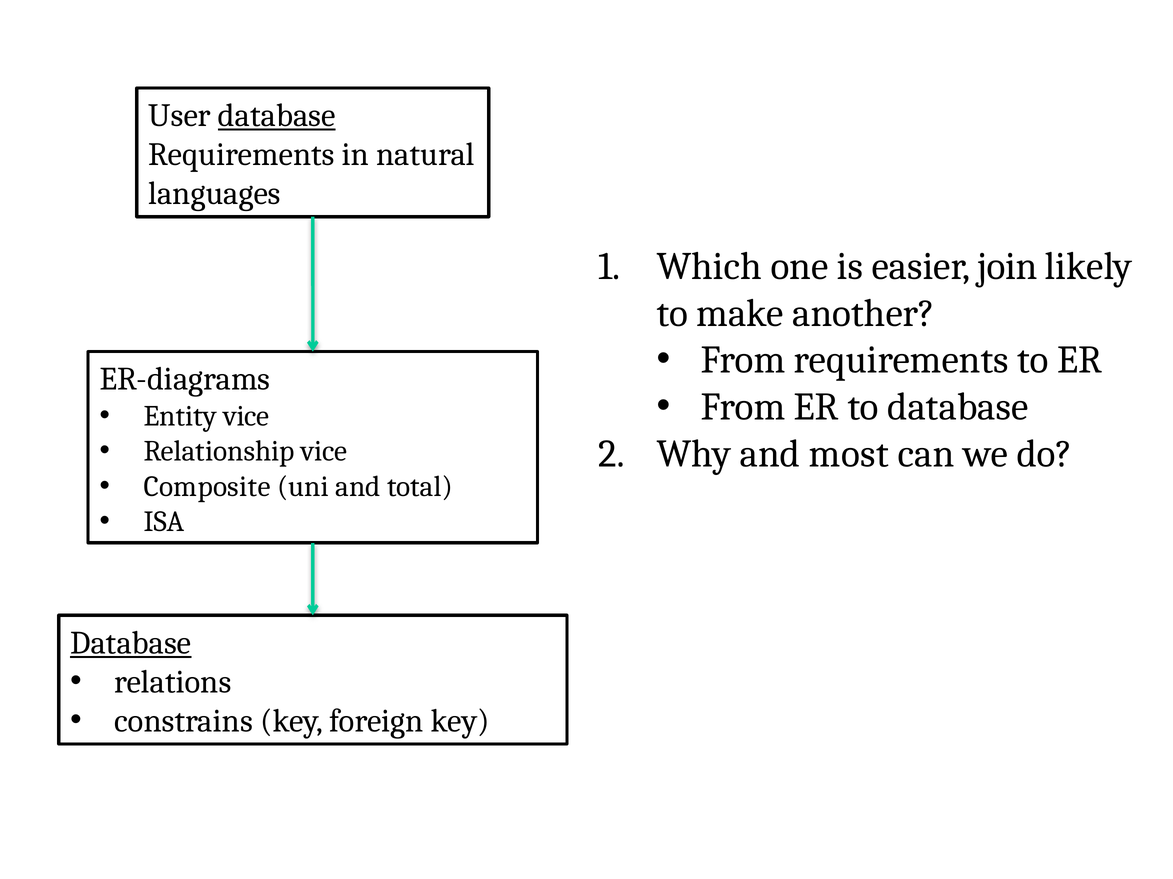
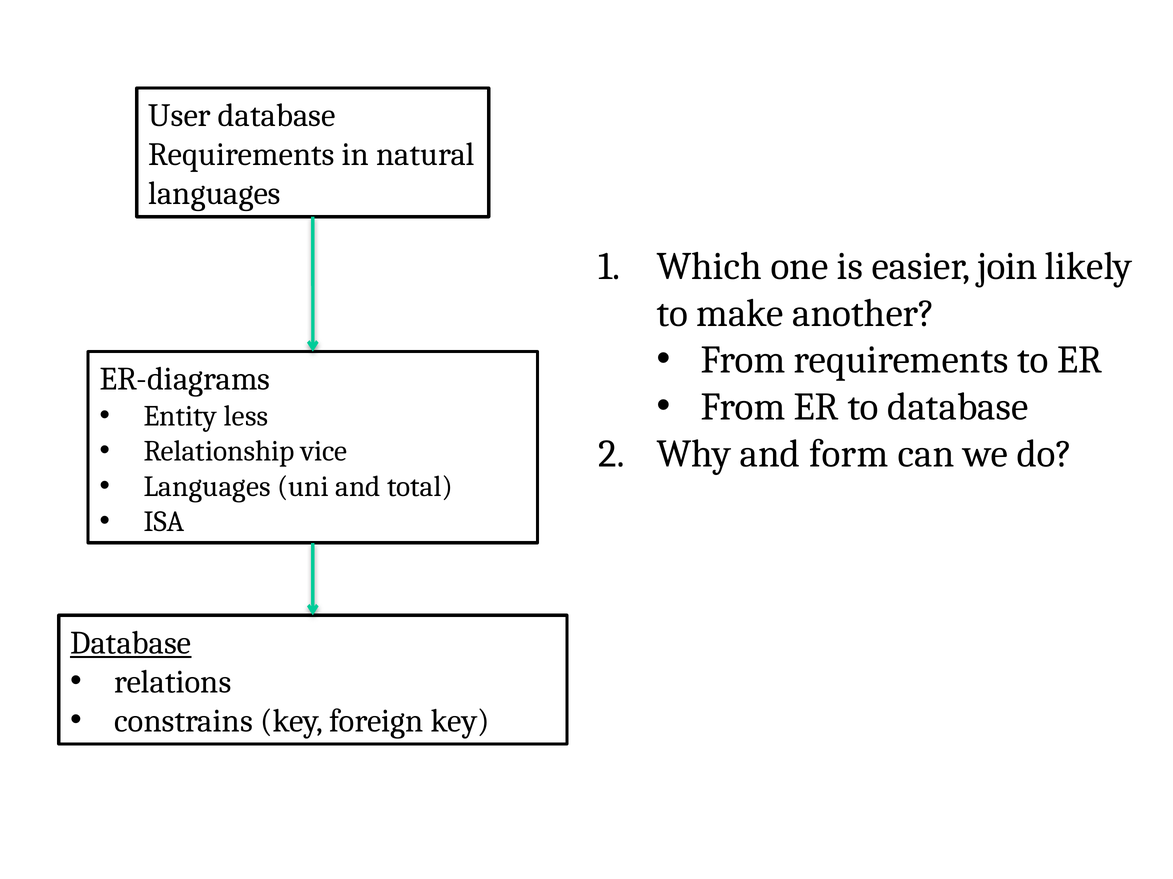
database underline: present -> none (277, 116)
Entity vice: vice -> less (246, 416)
most: most -> form (849, 454)
Composite: Composite -> Languages (207, 487)
